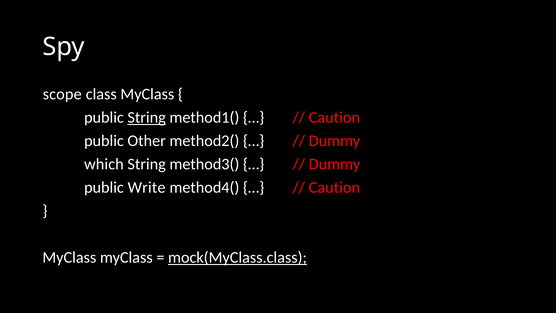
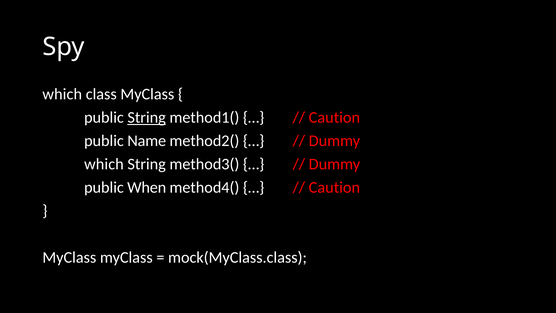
scope: scope -> which (62, 94)
Other: Other -> Name (147, 141)
Write: Write -> When (147, 187)
mock(MyClass.class underline: present -> none (237, 257)
